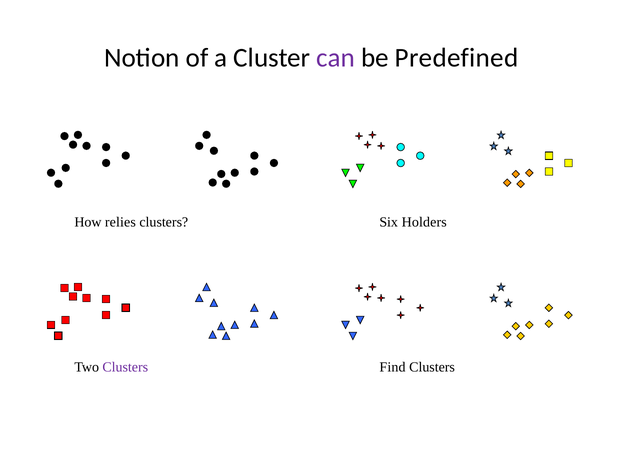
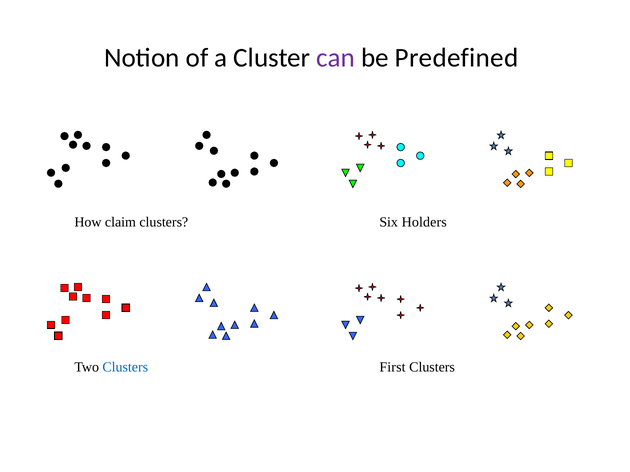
relies: relies -> claim (120, 222)
Clusters colour: purple -> blue (125, 367)
Find: Find -> First (393, 367)
